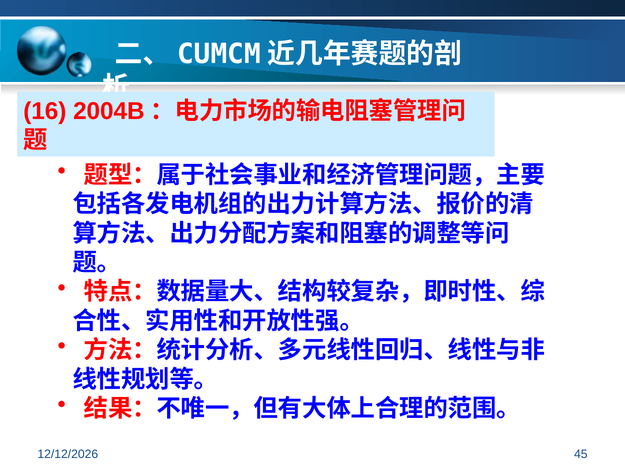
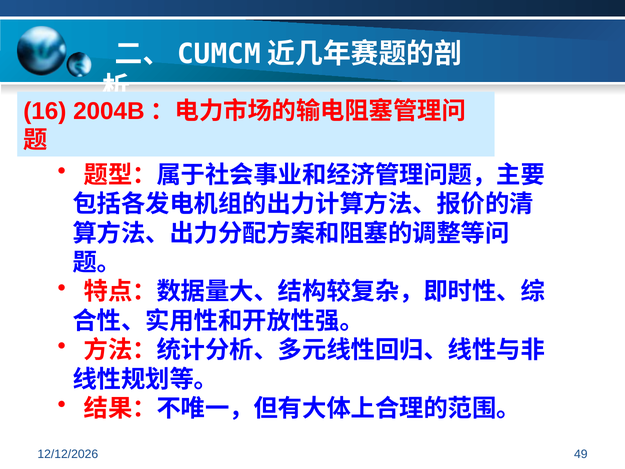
45: 45 -> 49 (581, 454)
